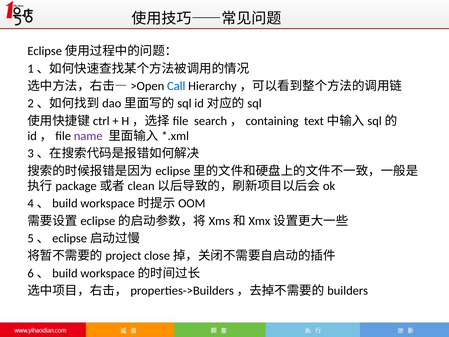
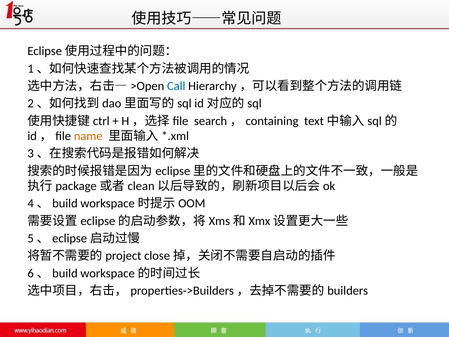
name colour: purple -> orange (88, 136)
